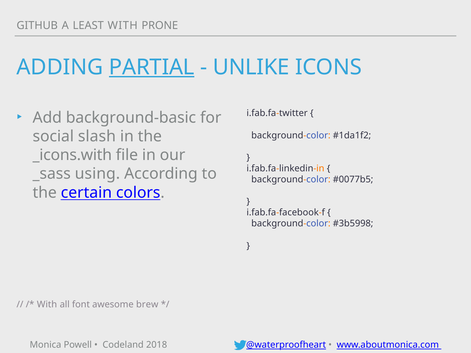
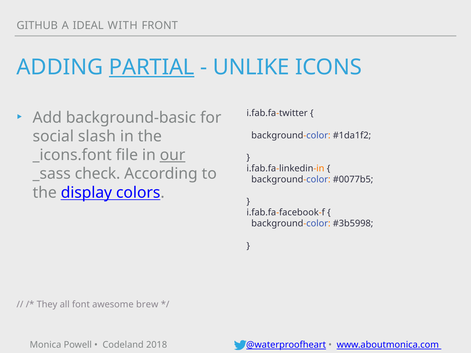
LEAST: LEAST -> IDEAL (88, 25)
PRONE: PRONE -> FRONT (160, 25)
_icons.with: _icons.with -> _icons.font (72, 155)
our underline: none -> present (173, 155)
using: using -> check (98, 174)
certain: certain -> display (86, 193)
With: With -> They (47, 305)
